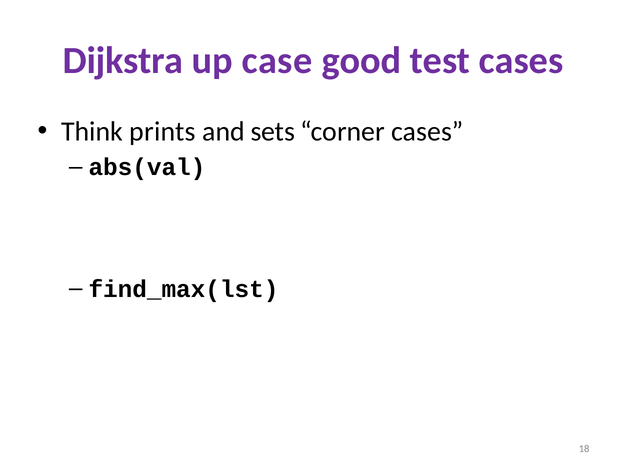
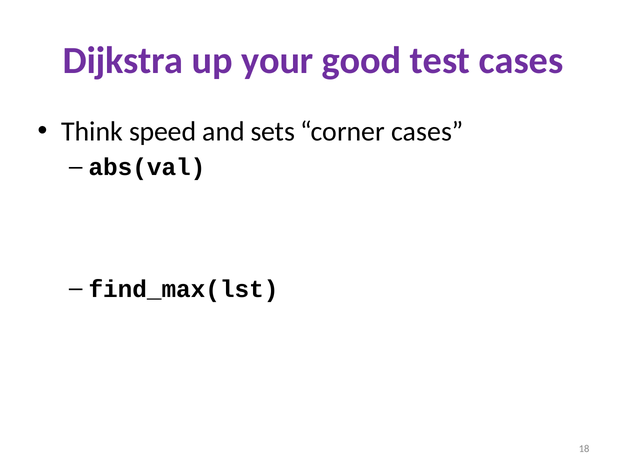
case: case -> your (277, 61)
prints: prints -> speed (163, 132)
